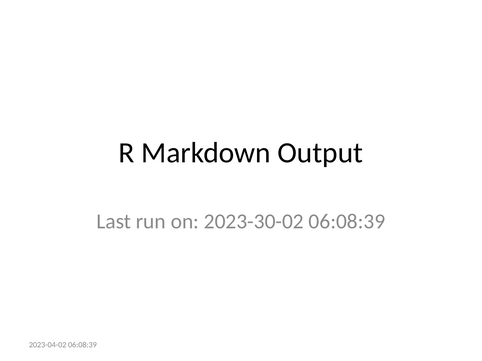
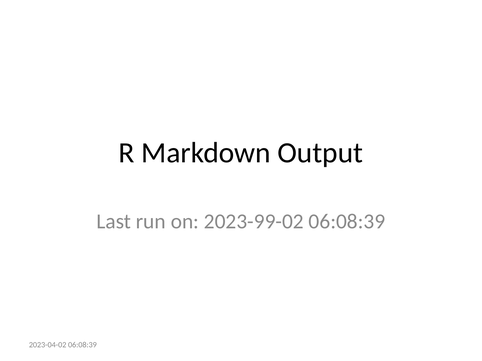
2023-30-02: 2023-30-02 -> 2023-99-02 (254, 222)
